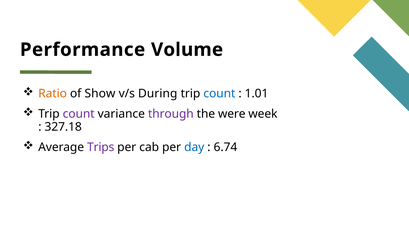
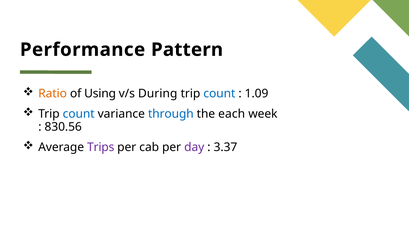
Volume: Volume -> Pattern (187, 50)
Show: Show -> Using (100, 94)
1.01: 1.01 -> 1.09 (257, 94)
count colour: purple -> blue (79, 114)
through colour: purple -> blue (171, 114)
were: were -> each (232, 114)
327.18: 327.18 -> 830.56 (63, 127)
day colour: blue -> purple (194, 147)
6.74: 6.74 -> 3.37 (225, 147)
